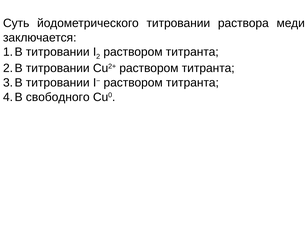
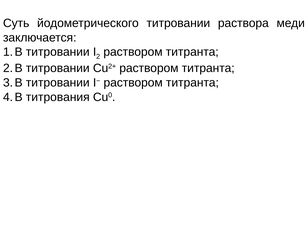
свободного: свободного -> титрования (58, 97)
